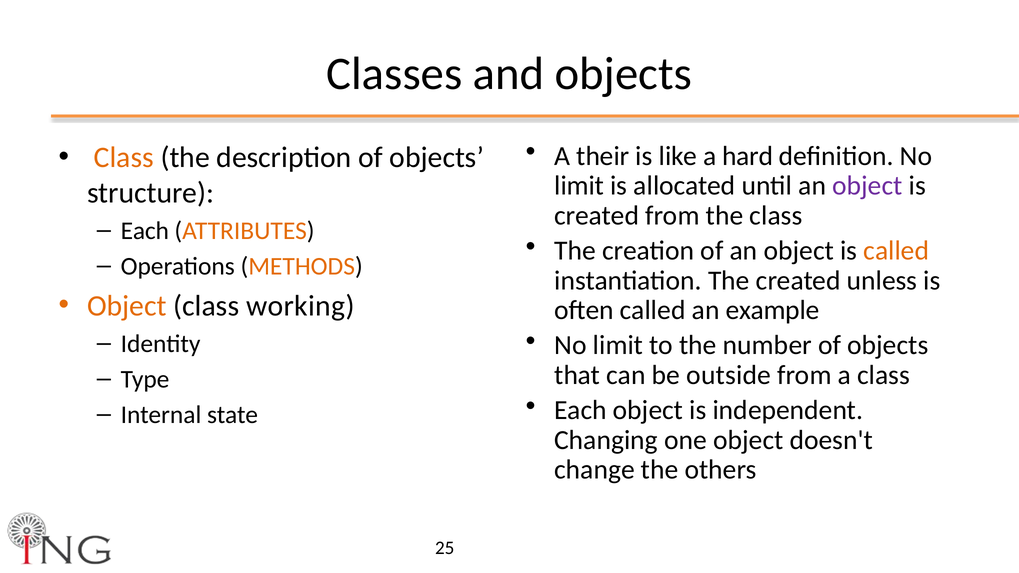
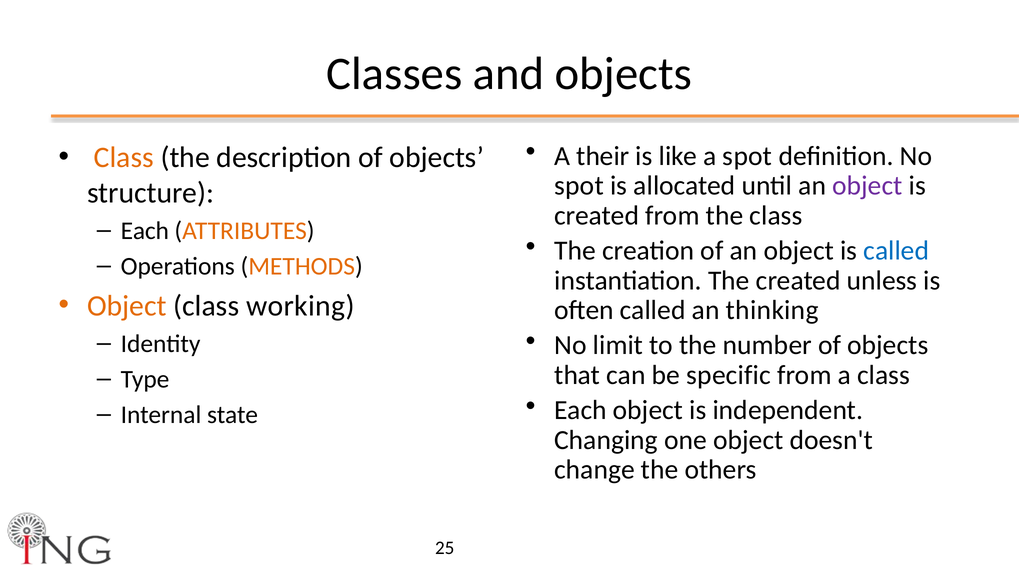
a hard: hard -> spot (747, 156)
limit: limit -> spot (579, 186)
called colour: orange -> blue (896, 251)
example: example -> thinking (772, 310)
outside: outside -> specific (729, 375)
